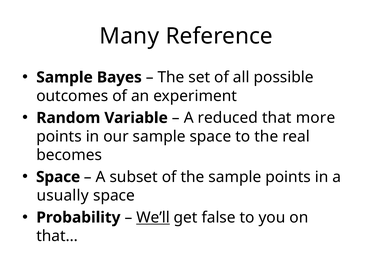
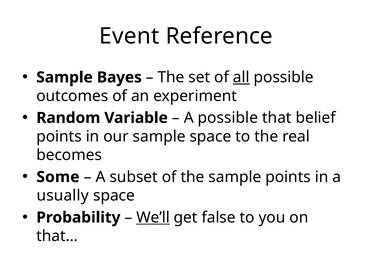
Many: Many -> Event (129, 36)
all underline: none -> present (241, 77)
A reduced: reduced -> possible (228, 118)
more: more -> belief (316, 118)
Space: Space -> Some (58, 177)
